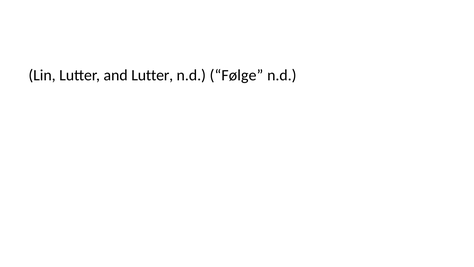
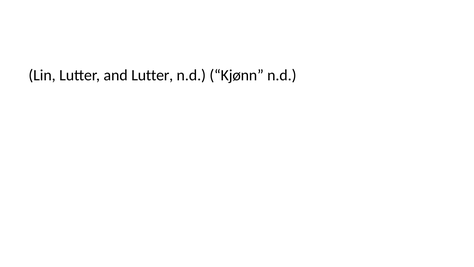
Følge: Følge -> Kjønn (237, 75)
